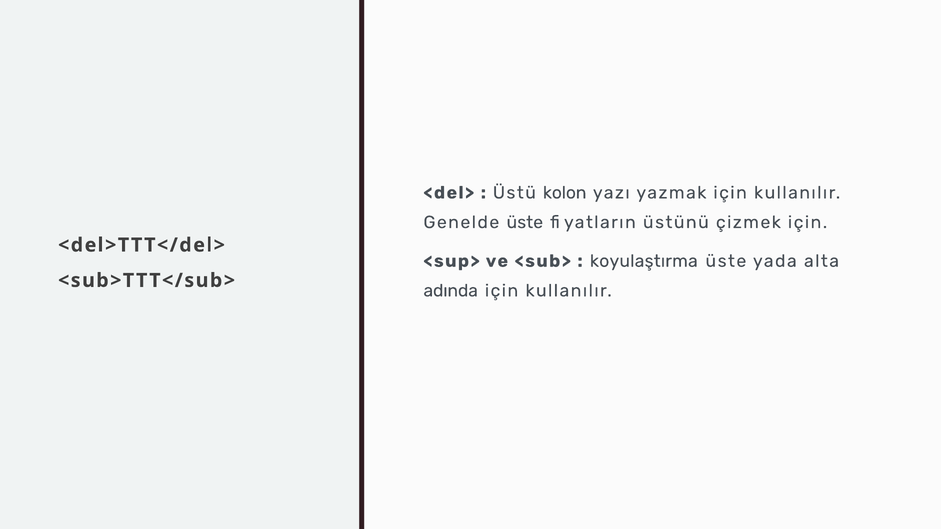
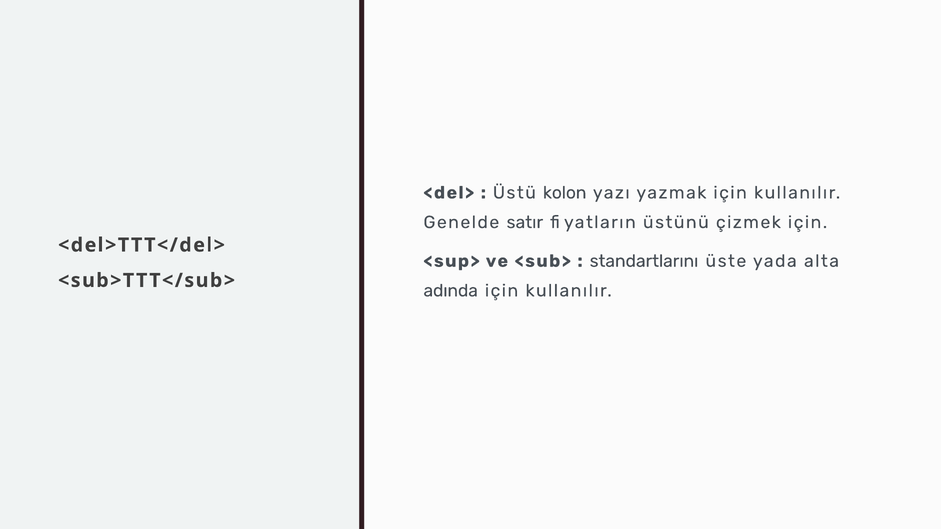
Genelde üste: üste -> satır (525, 222)
koyulaştırma: koyulaştırma -> standartlarını (644, 261)
